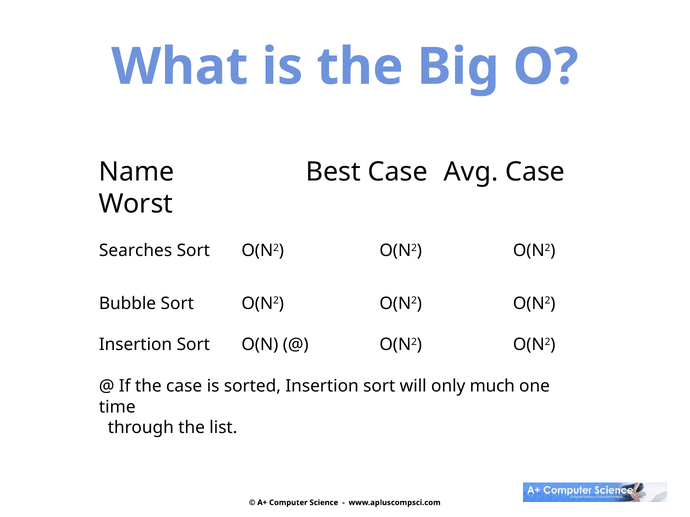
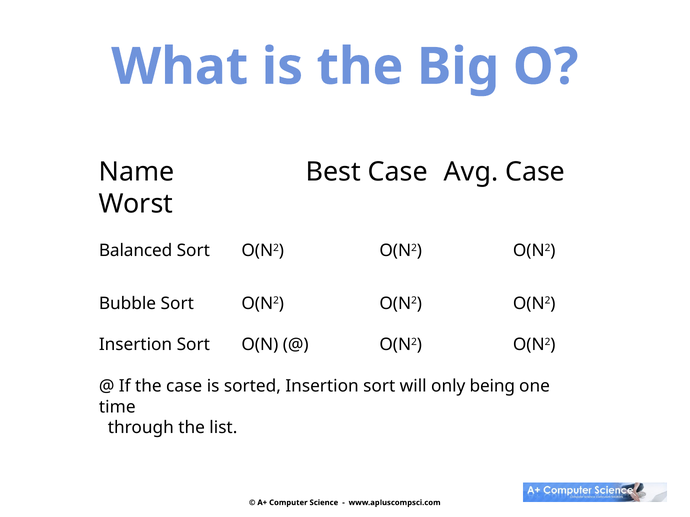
Searches: Searches -> Balanced (136, 251)
much: much -> being (492, 387)
